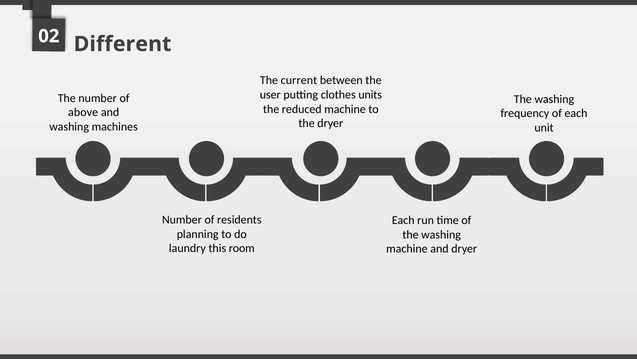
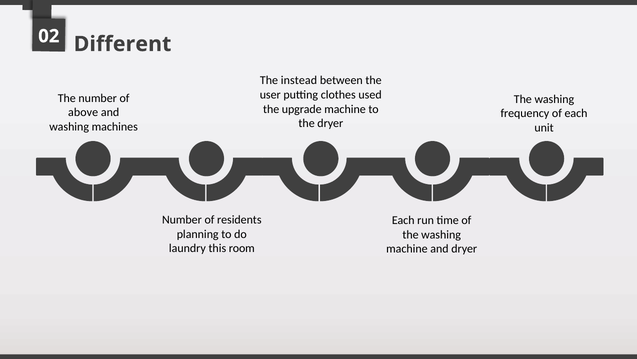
current: current -> instead (299, 80)
units: units -> used (370, 95)
reduced: reduced -> upgrade (302, 109)
